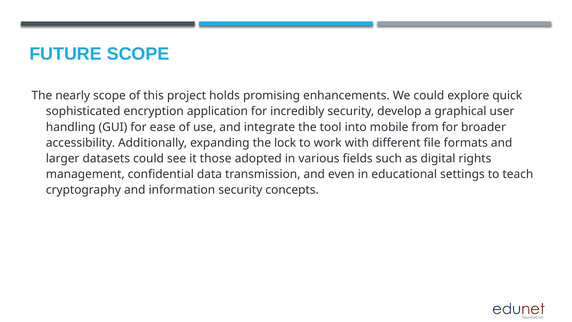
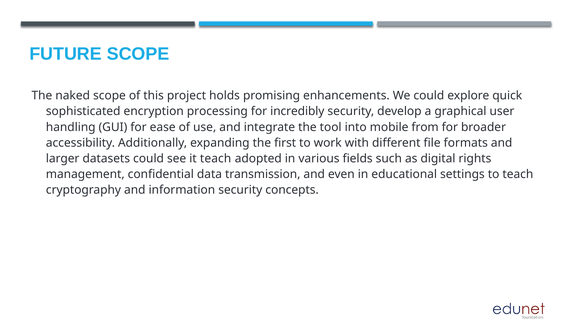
nearly: nearly -> naked (73, 96)
application: application -> processing (217, 111)
lock: lock -> first (285, 143)
it those: those -> teach (216, 158)
